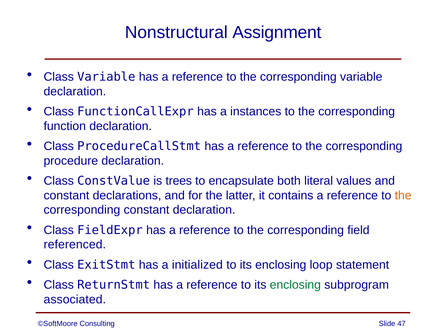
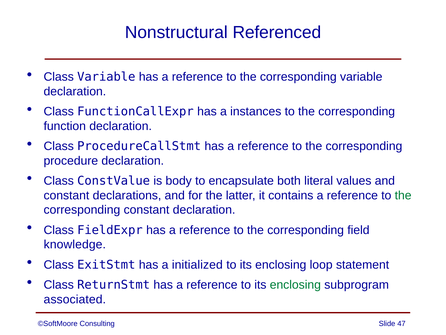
Assignment: Assignment -> Referenced (277, 32)
trees: trees -> body (179, 181)
the colour: orange -> green (403, 195)
referenced: referenced -> knowledge (75, 244)
